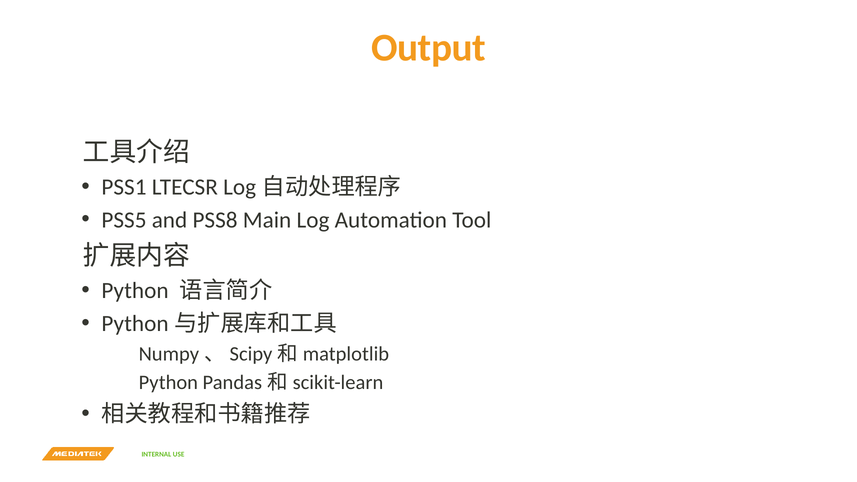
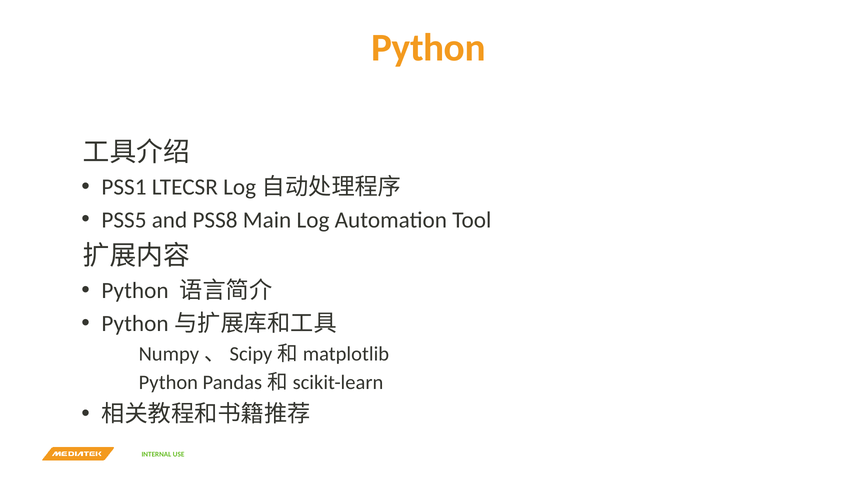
Output: Output -> Python (429, 48)
